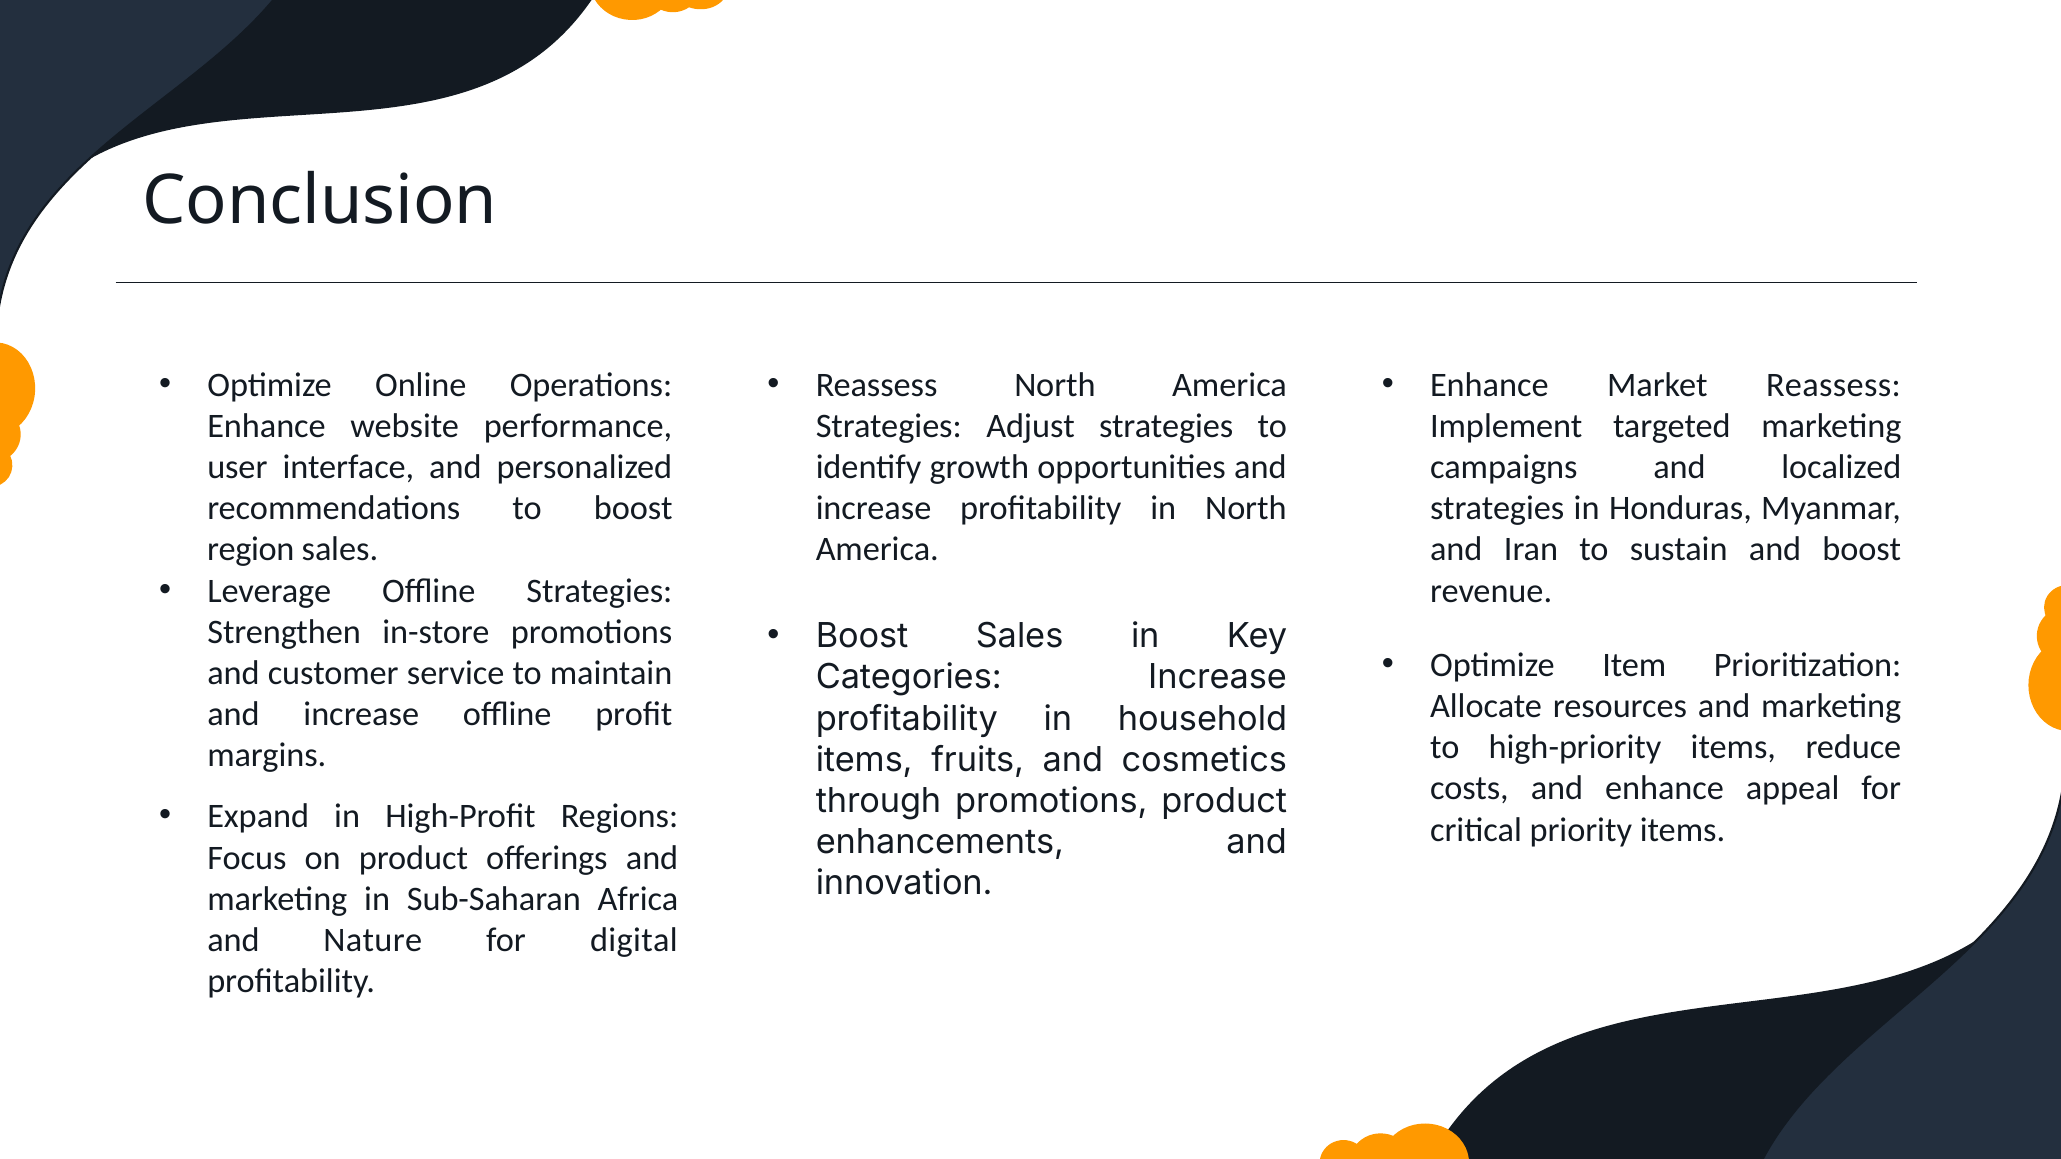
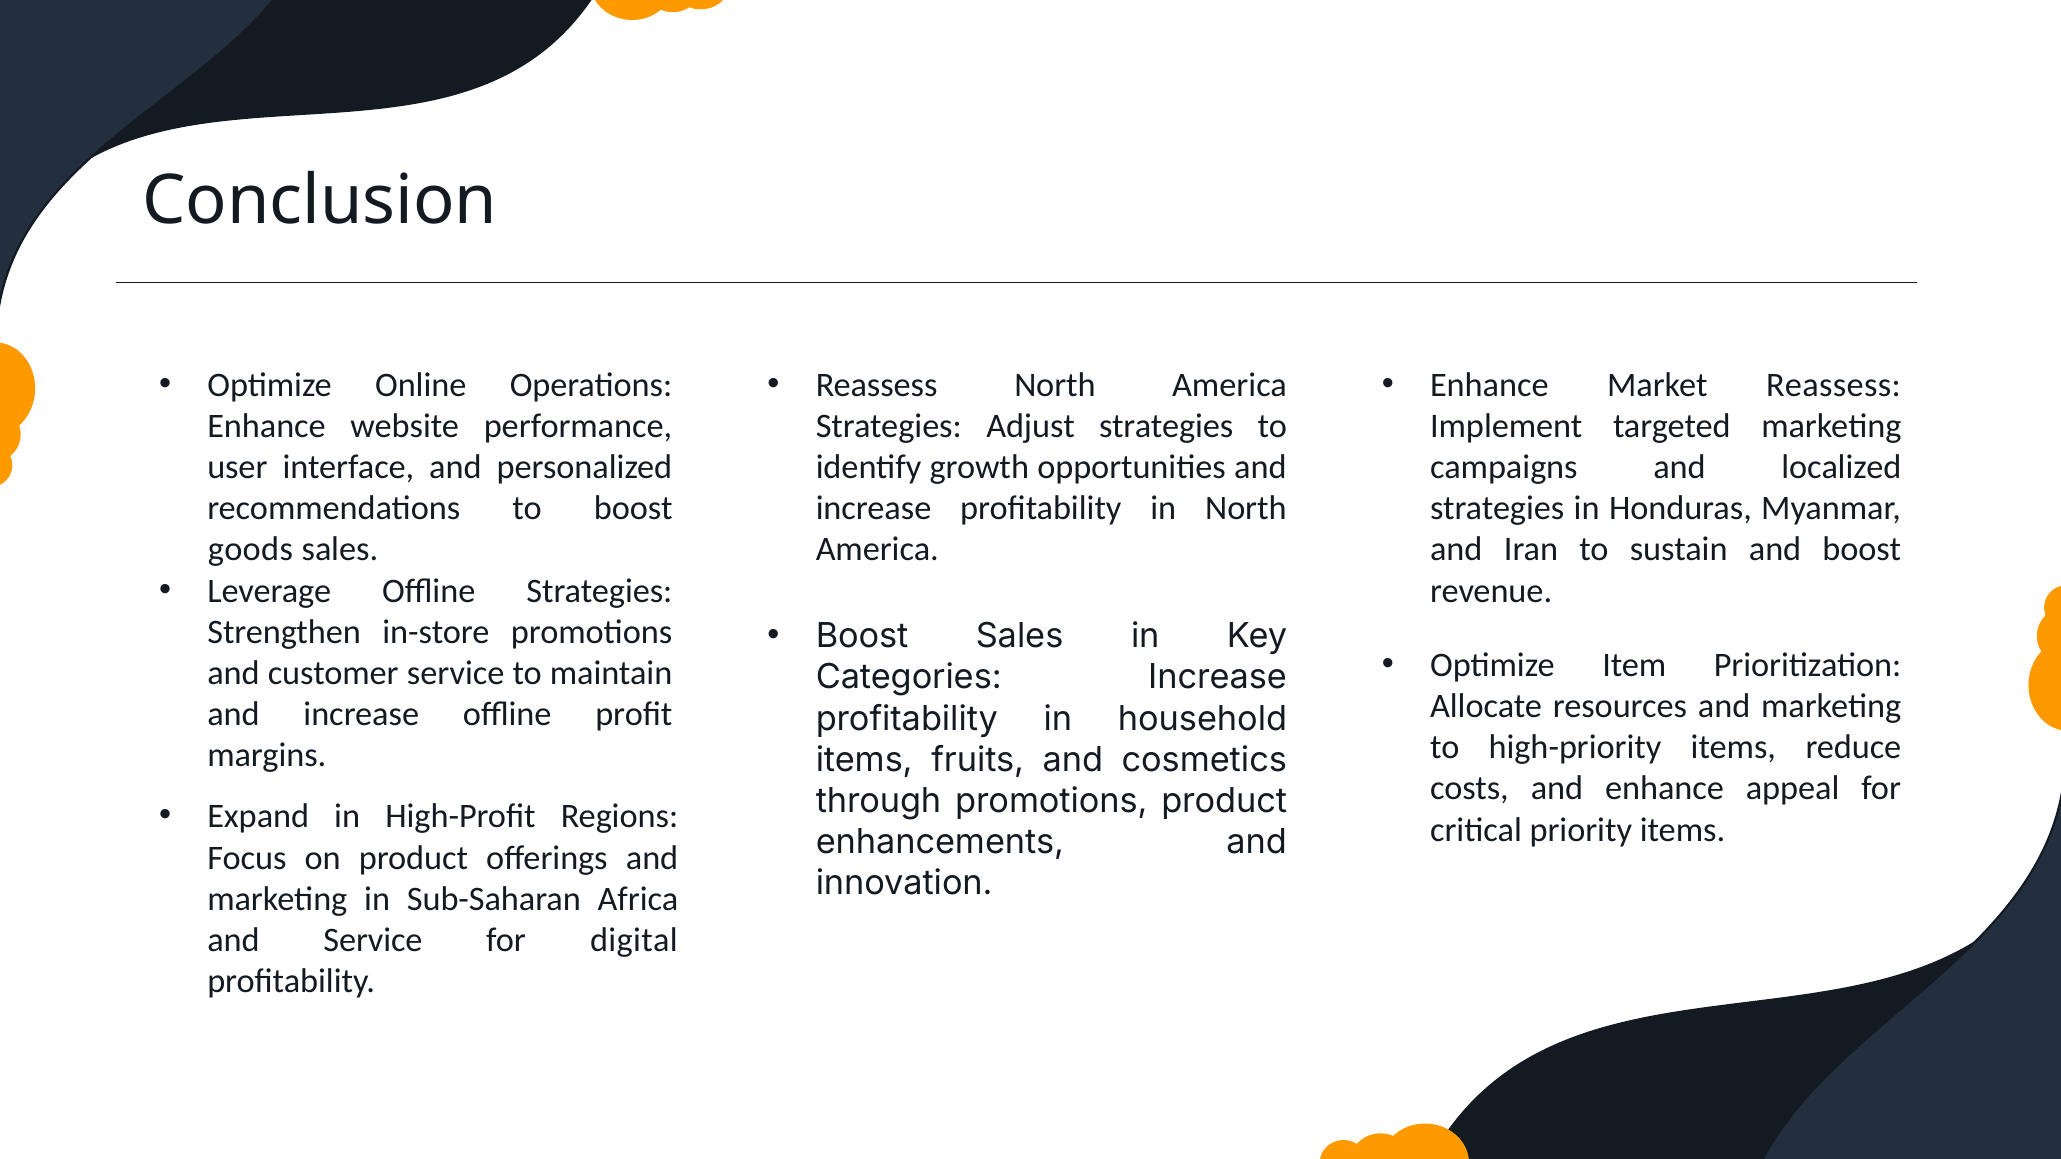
region: region -> goods (250, 550)
and Nature: Nature -> Service (373, 940)
